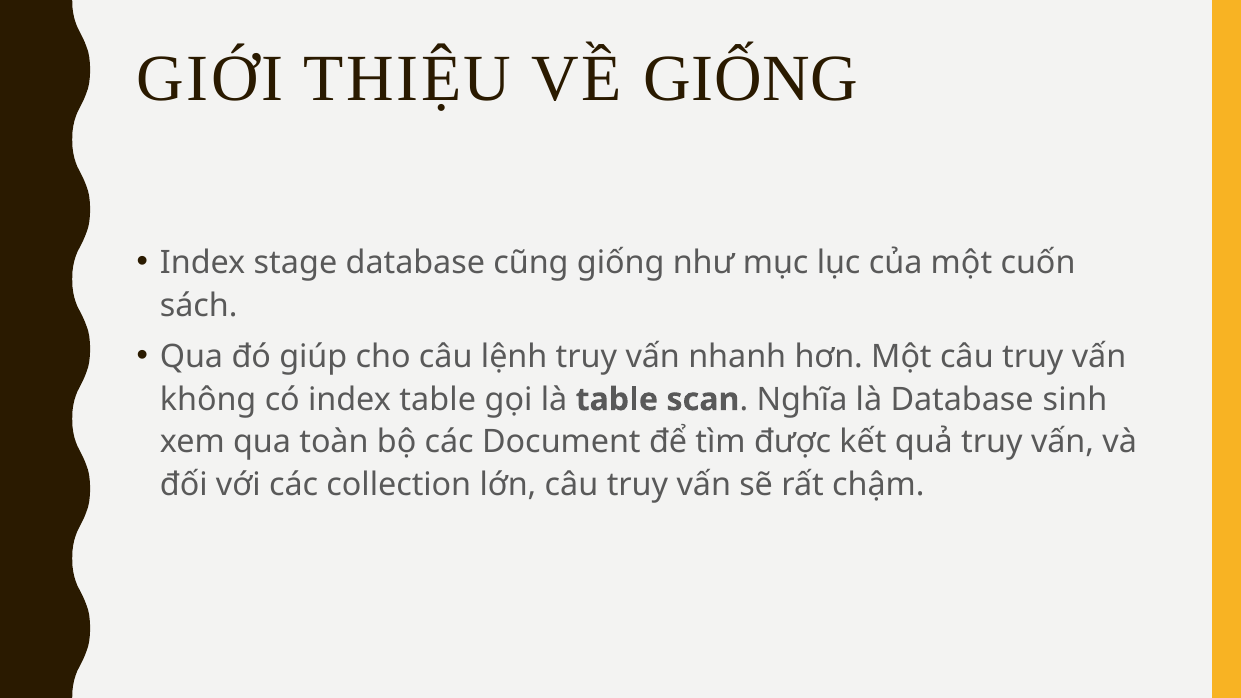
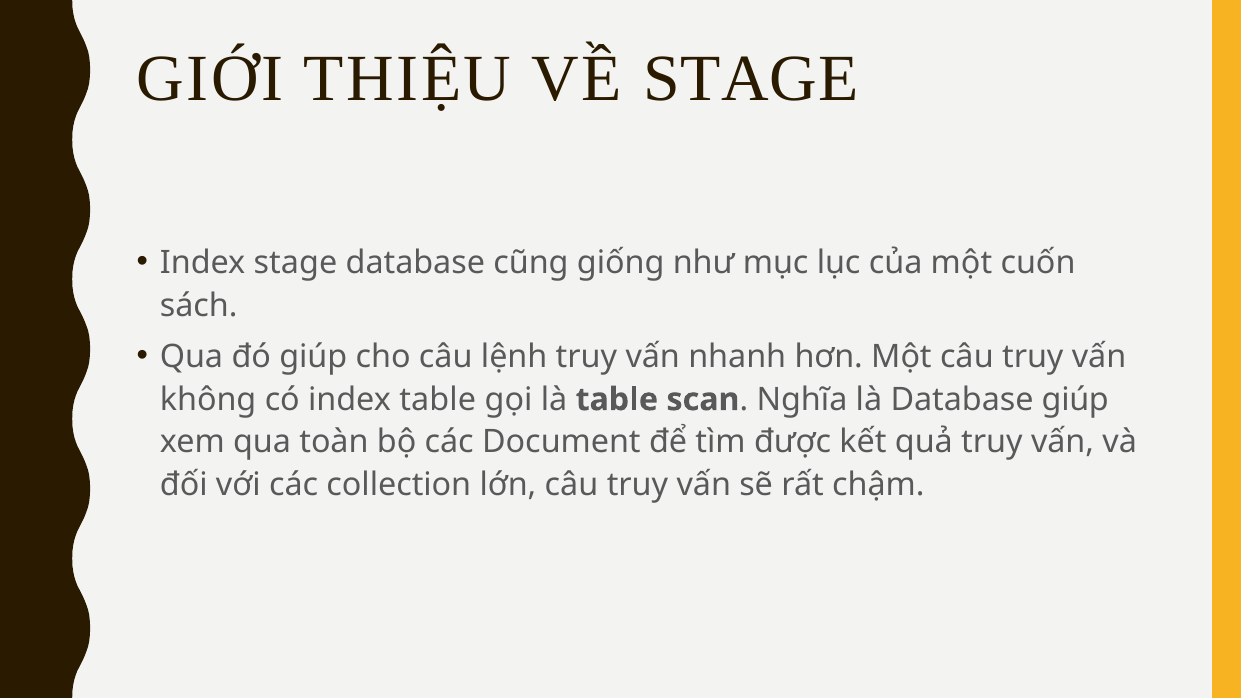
VỀ GIỐNG: GIỐNG -> STAGE (751, 79)
Database sinh: sinh -> giúp (1075, 400)
